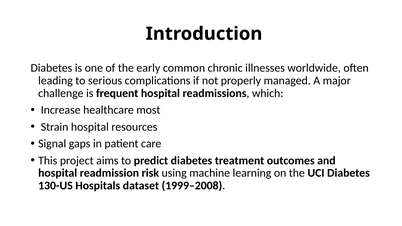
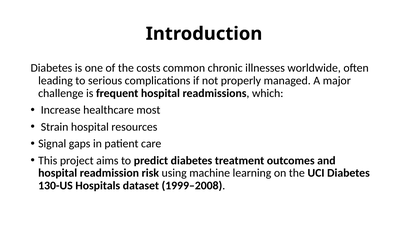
early: early -> costs (148, 68)
